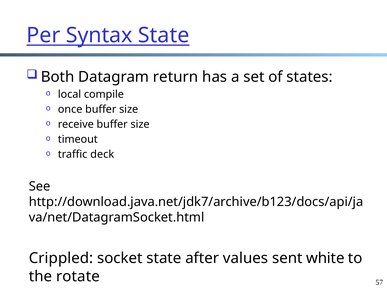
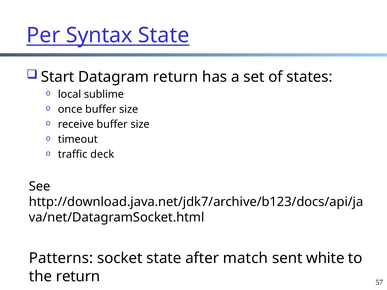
Both: Both -> Start (58, 77)
compile: compile -> sublime (104, 94)
Crippled: Crippled -> Patterns (61, 258)
values: values -> match (245, 258)
the rotate: rotate -> return (78, 277)
